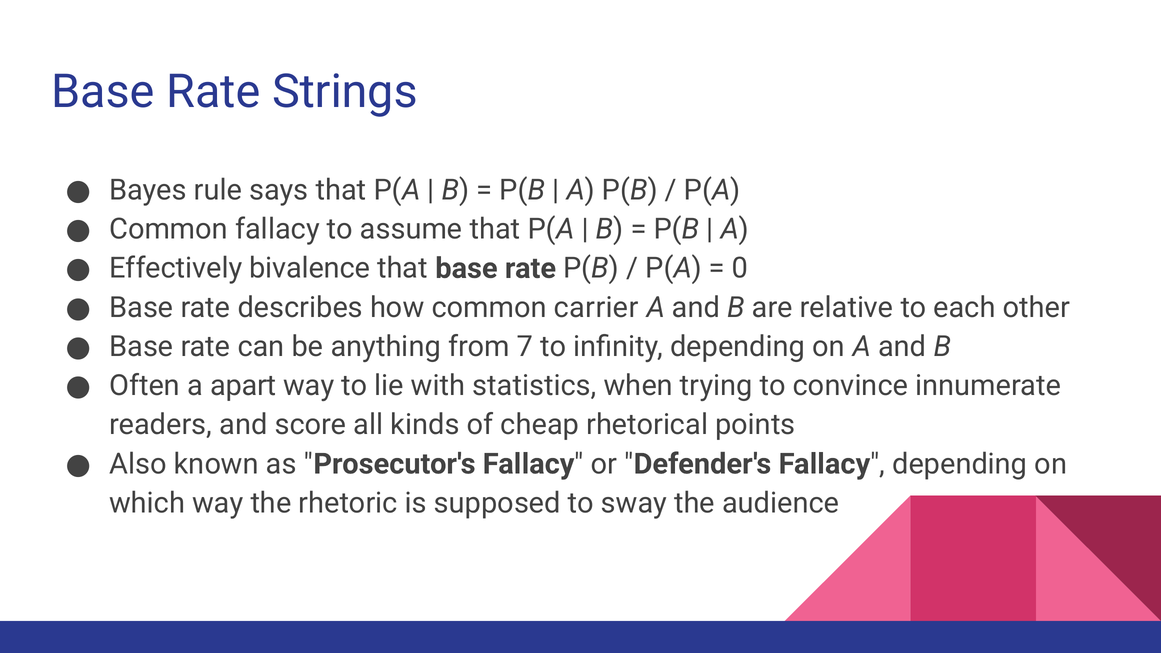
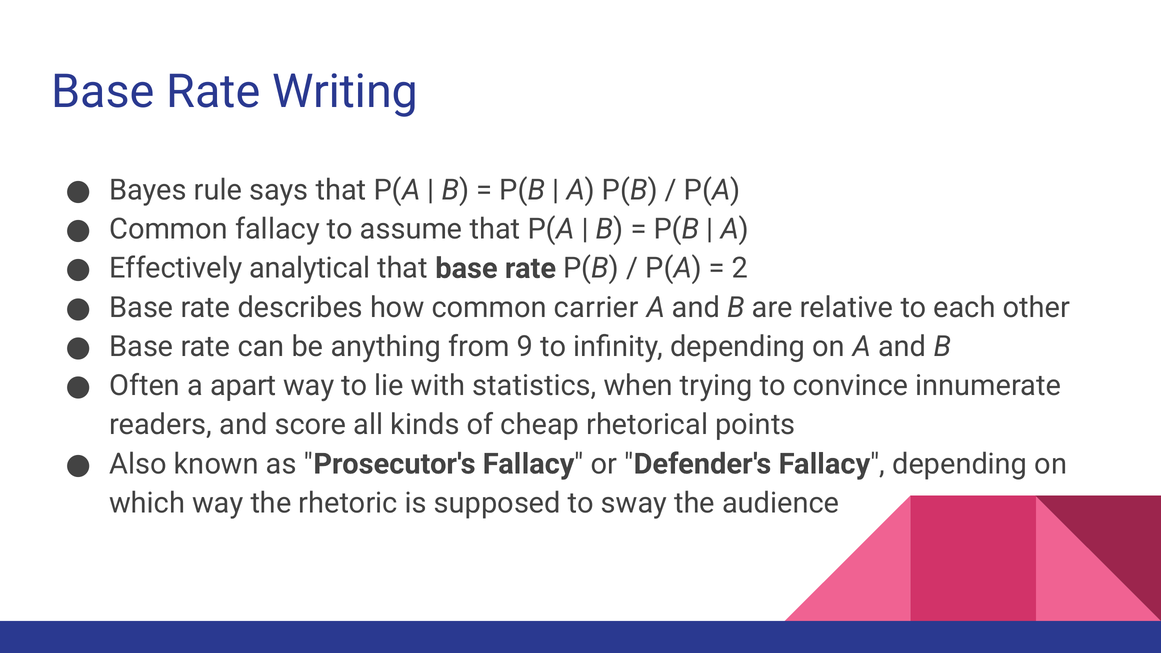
Strings: Strings -> Writing (345, 92)
bivalence: bivalence -> analytical (310, 268)
0: 0 -> 2 (740, 268)
7: 7 -> 9 (525, 347)
